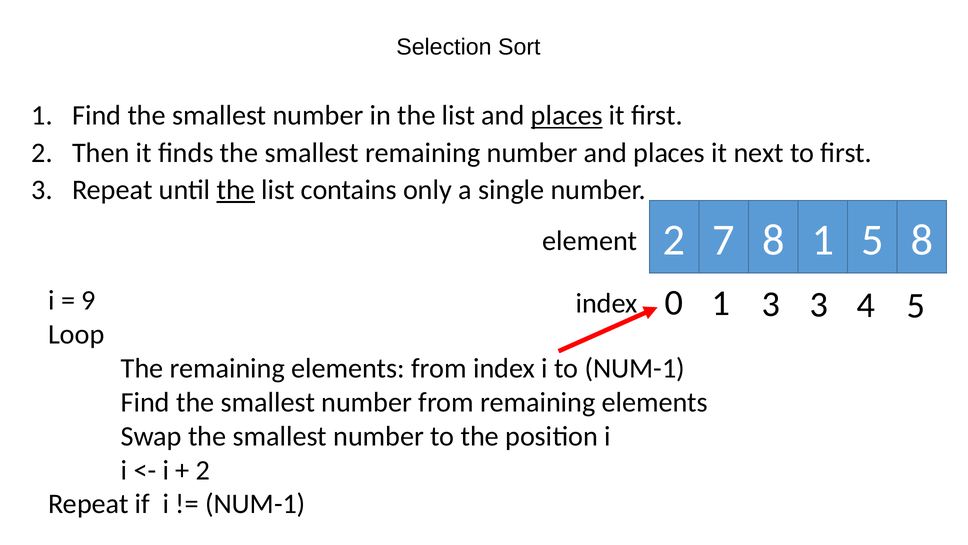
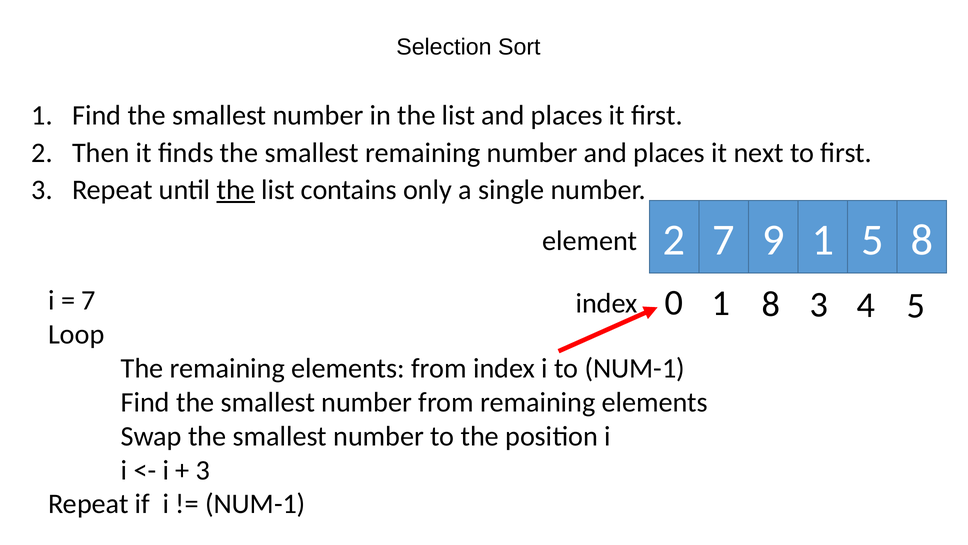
places underline: present -> none (567, 116)
7 8: 8 -> 9 (773, 240)
1 3: 3 -> 8 (771, 304)
9: 9 -> 7 (89, 300)
2: 2 -> 3 (203, 470)
